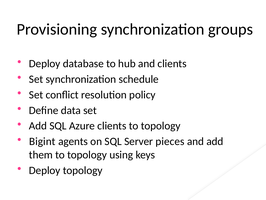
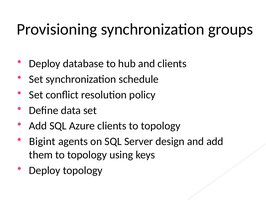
pieces: pieces -> design (170, 141)
